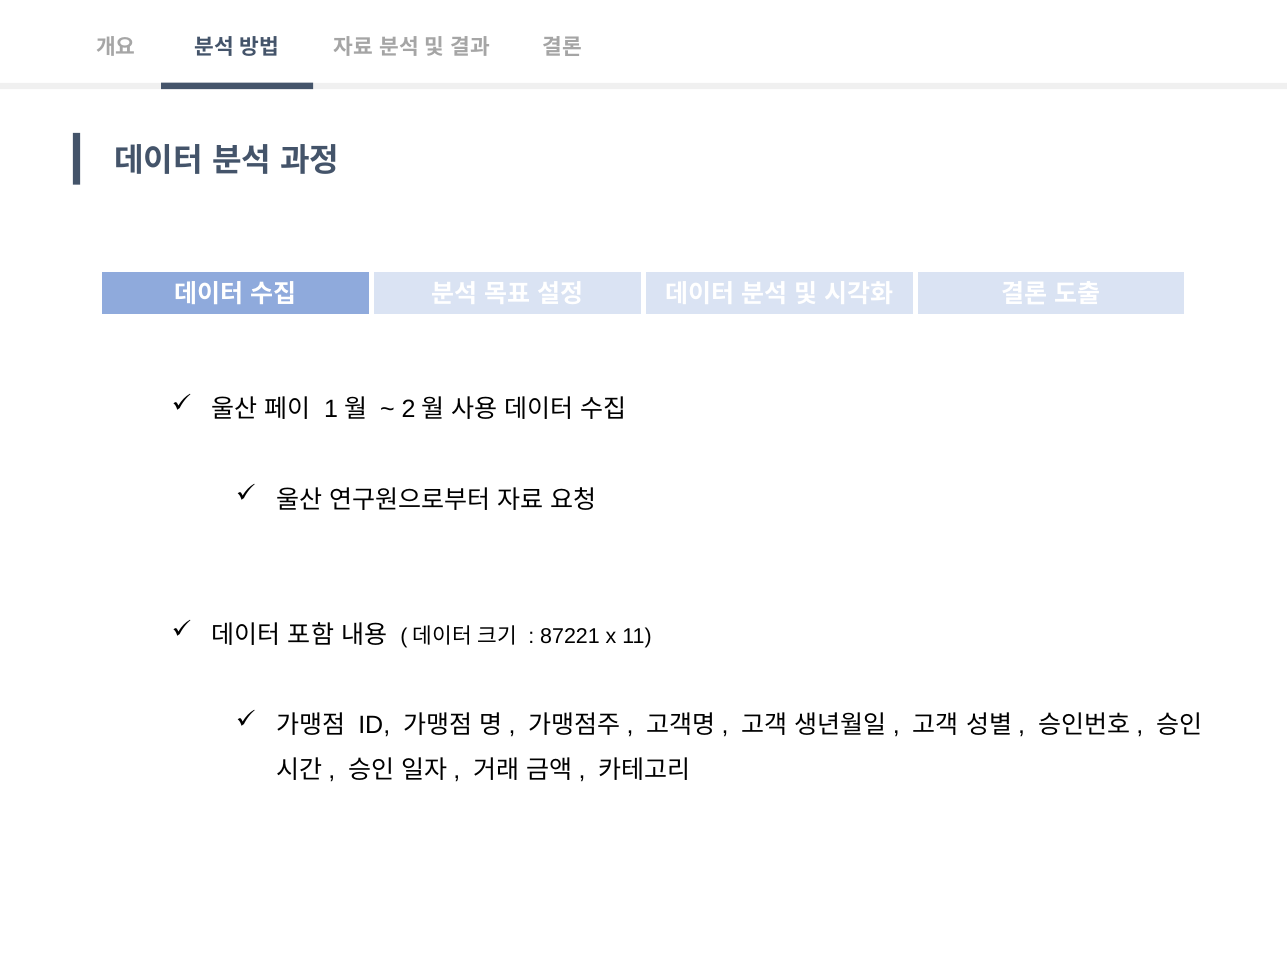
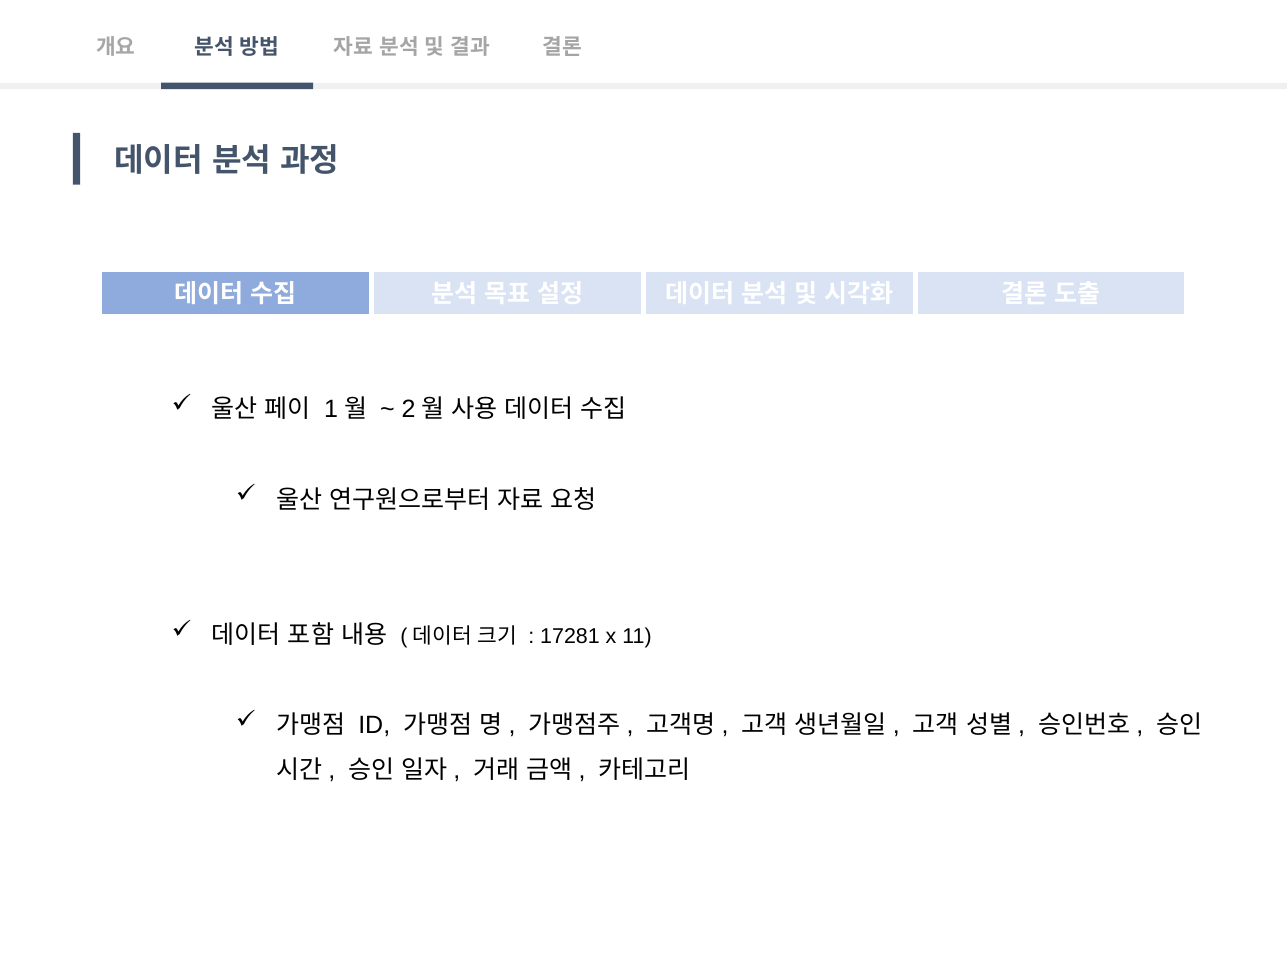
87221: 87221 -> 17281 (570, 636)
